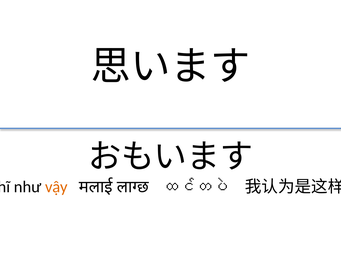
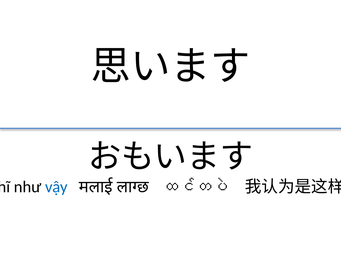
vậy colour: orange -> blue (56, 187)
